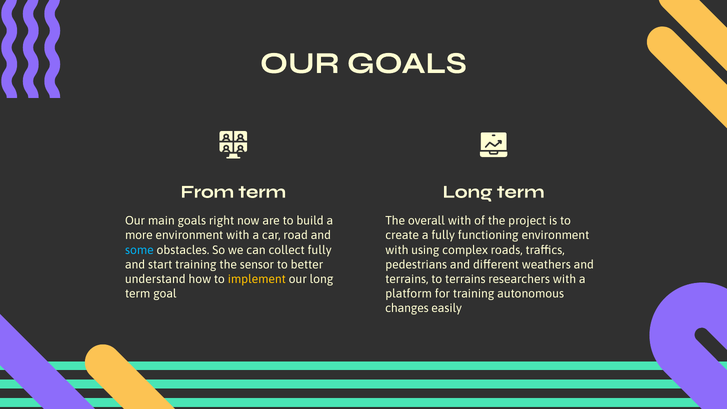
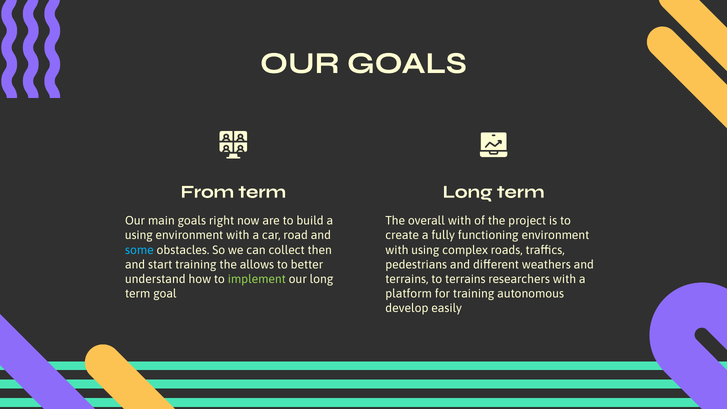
more: more -> using (139, 235)
collect fully: fully -> then (320, 250)
sensor: sensor -> allows (257, 265)
implement colour: yellow -> light green (257, 279)
changes: changes -> develop (407, 308)
